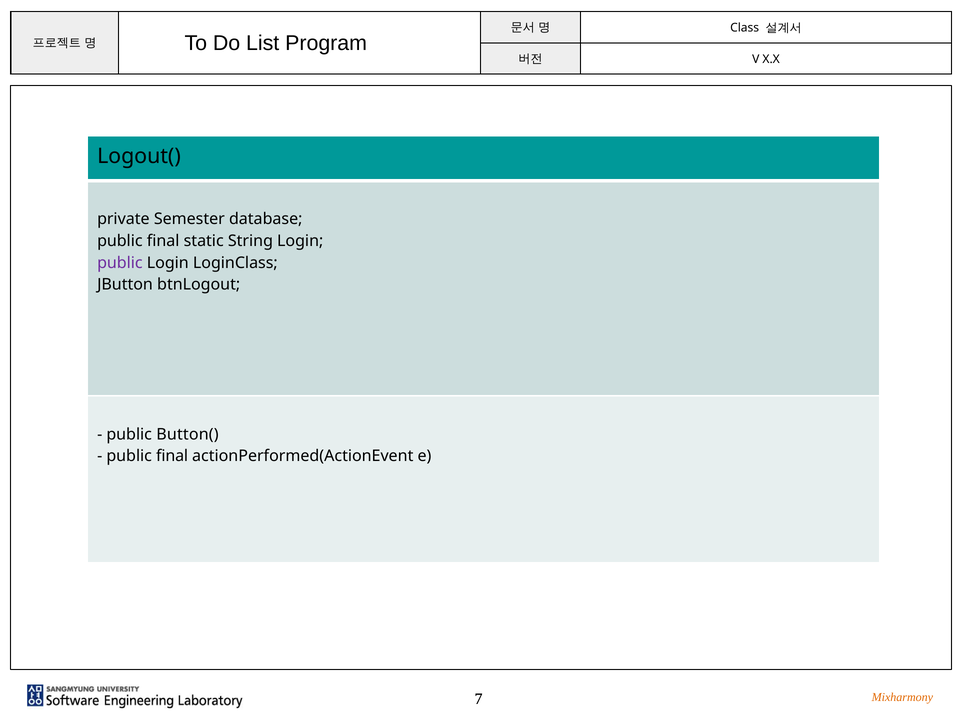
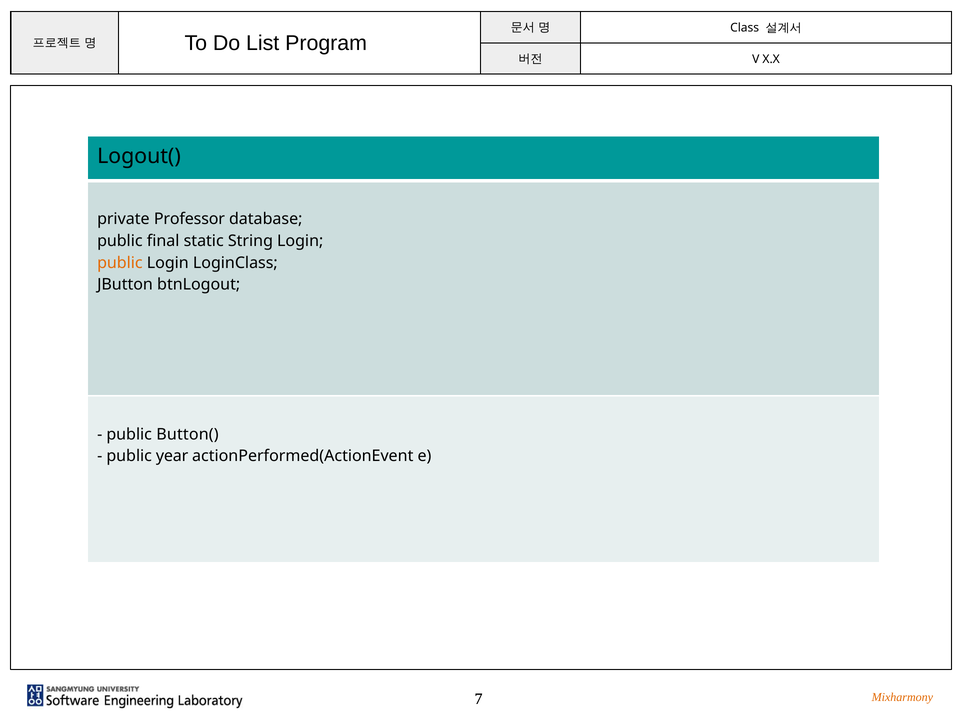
Semester: Semester -> Professor (189, 219)
public colour: purple -> orange (120, 263)
final: final -> year (172, 456)
